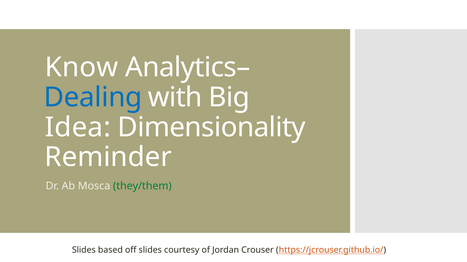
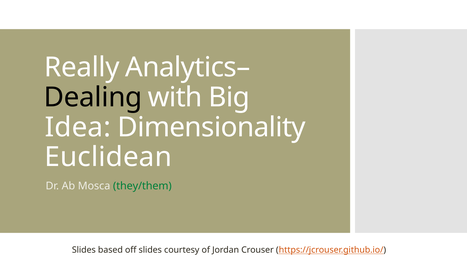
Know: Know -> Really (82, 68)
Dealing colour: blue -> black (93, 98)
Reminder: Reminder -> Euclidean (108, 158)
